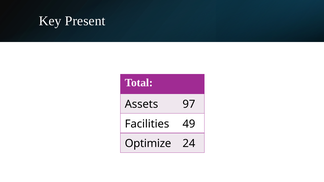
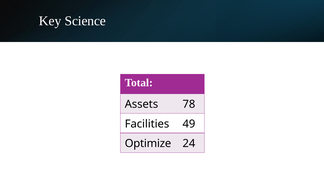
Present: Present -> Science (85, 21)
97: 97 -> 78 (189, 104)
